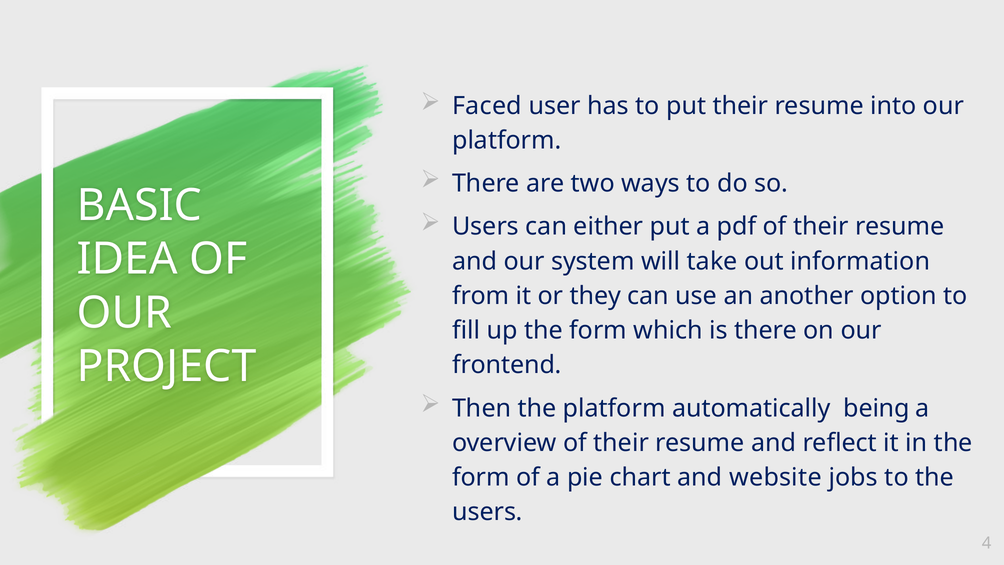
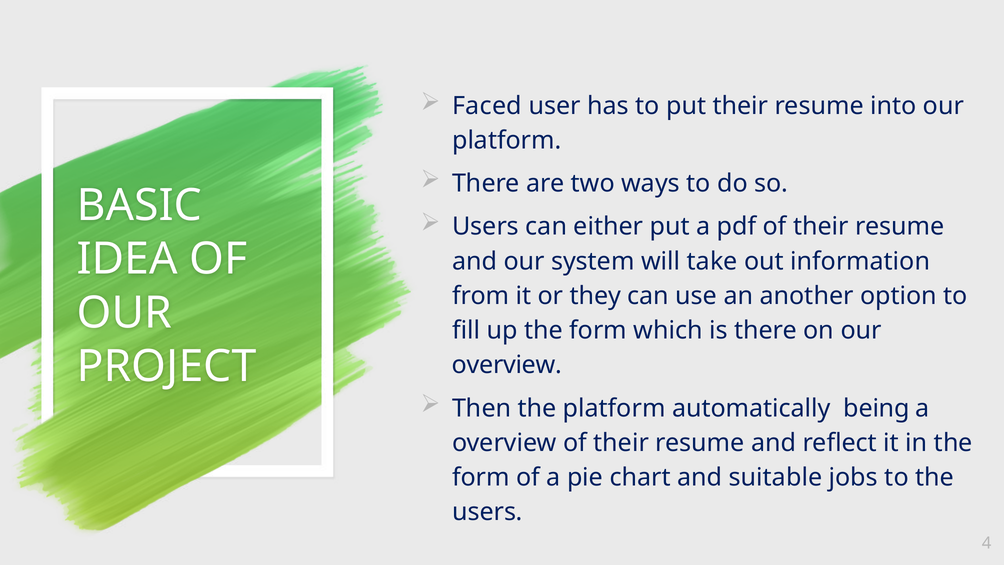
frontend: frontend -> overview (507, 365)
website: website -> suitable (776, 477)
